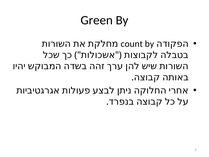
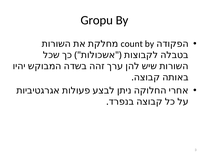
Green: Green -> Gropu (97, 20)
